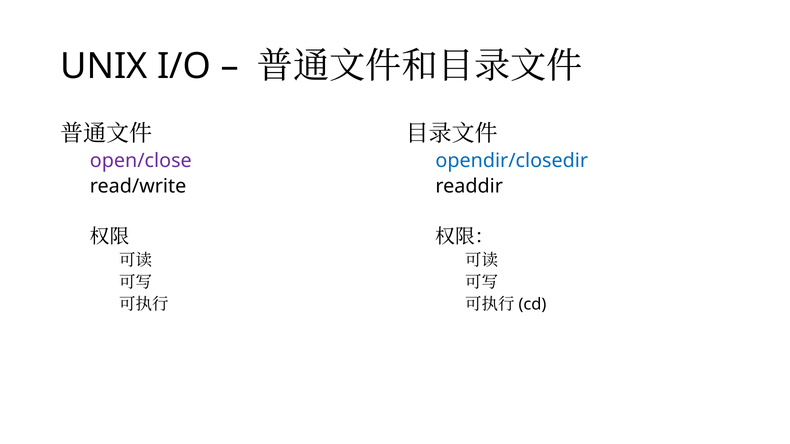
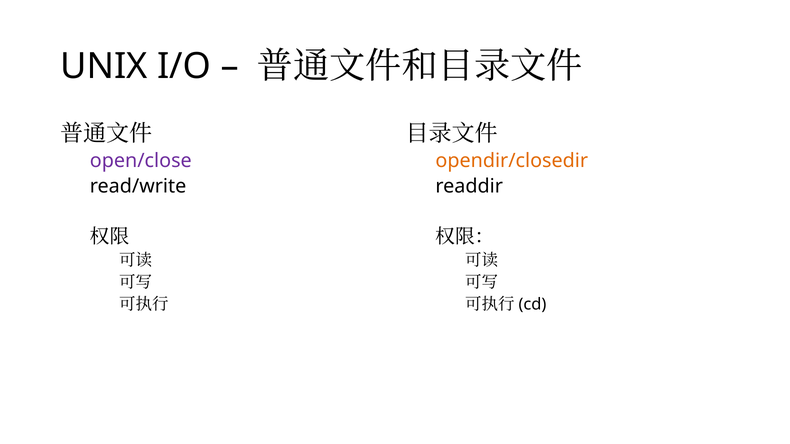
opendir/closedir colour: blue -> orange (512, 161)
